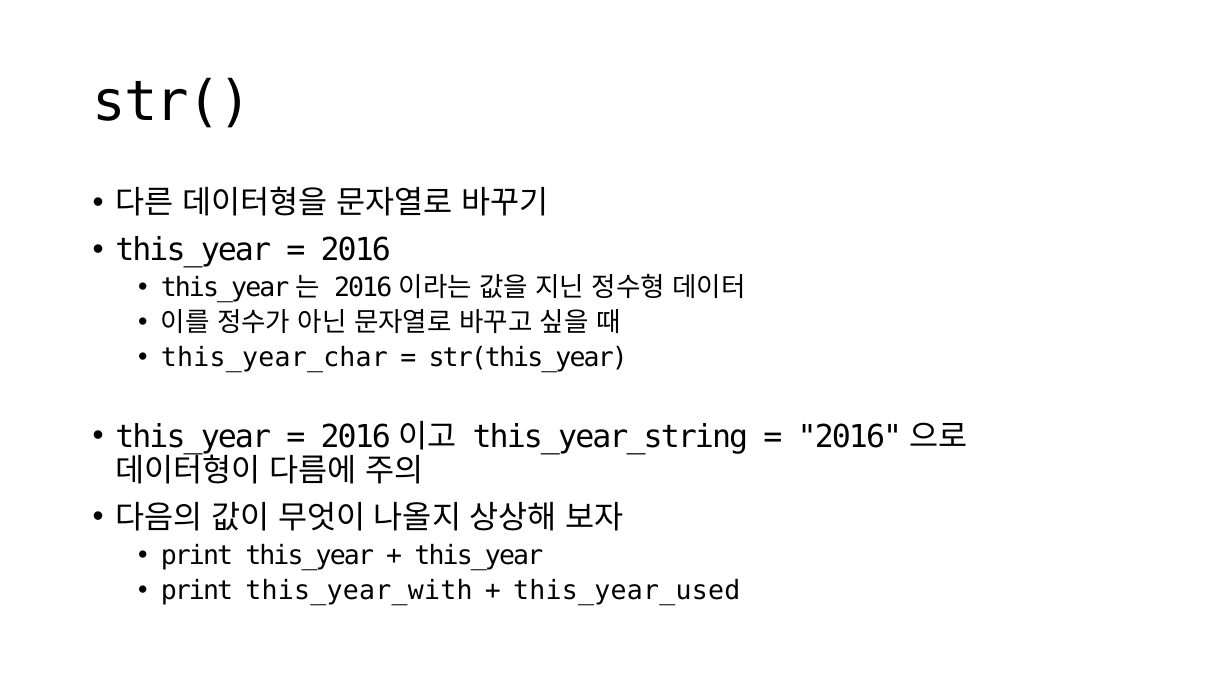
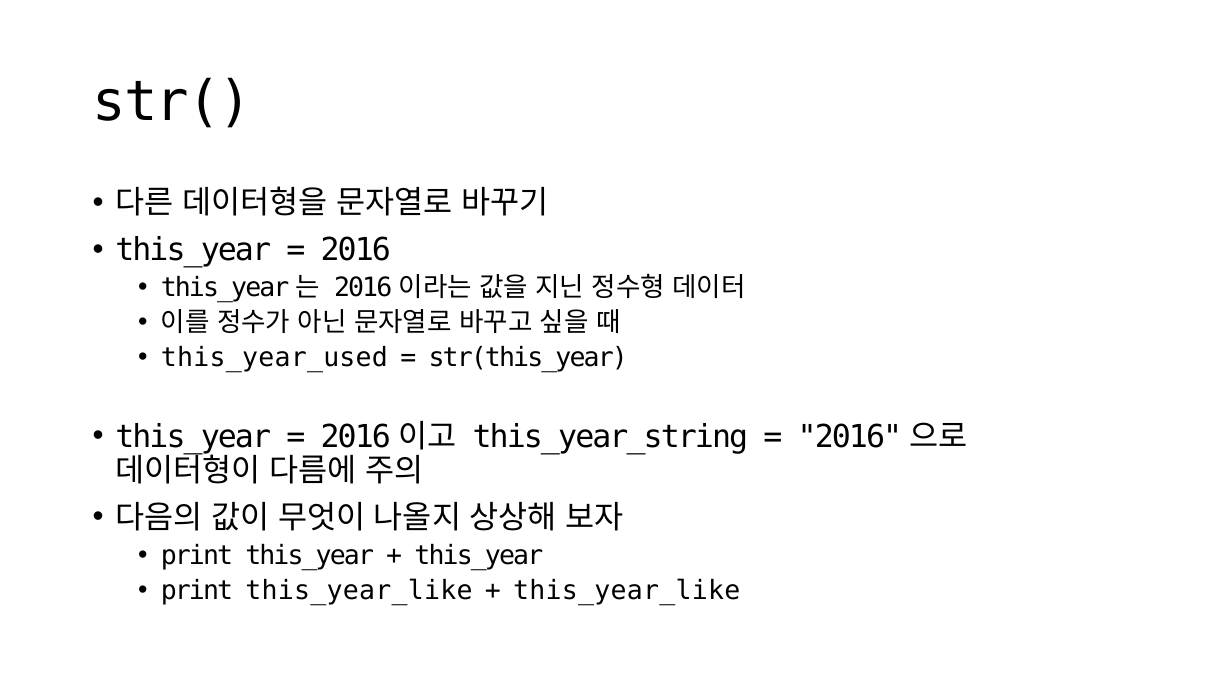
this_year_char: this_year_char -> this_year_used (274, 358)
print this_year_with: this_year_with -> this_year_like (359, 590)
this_year_used: this_year_used -> this_year_like (627, 590)
